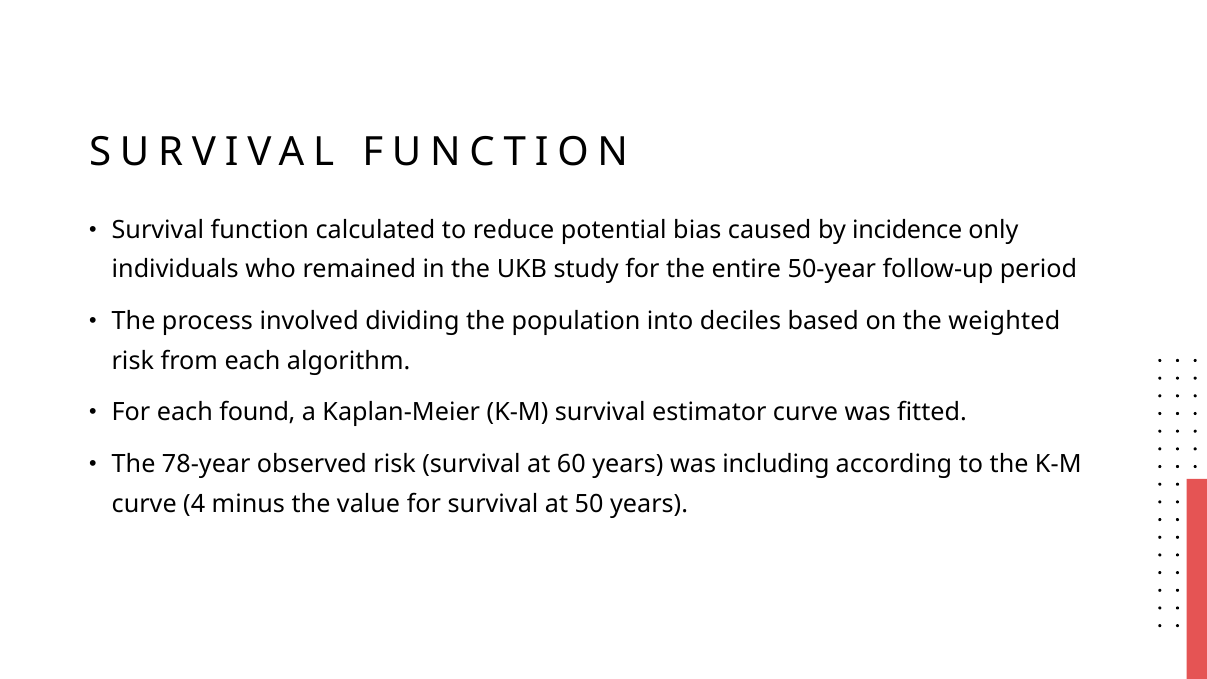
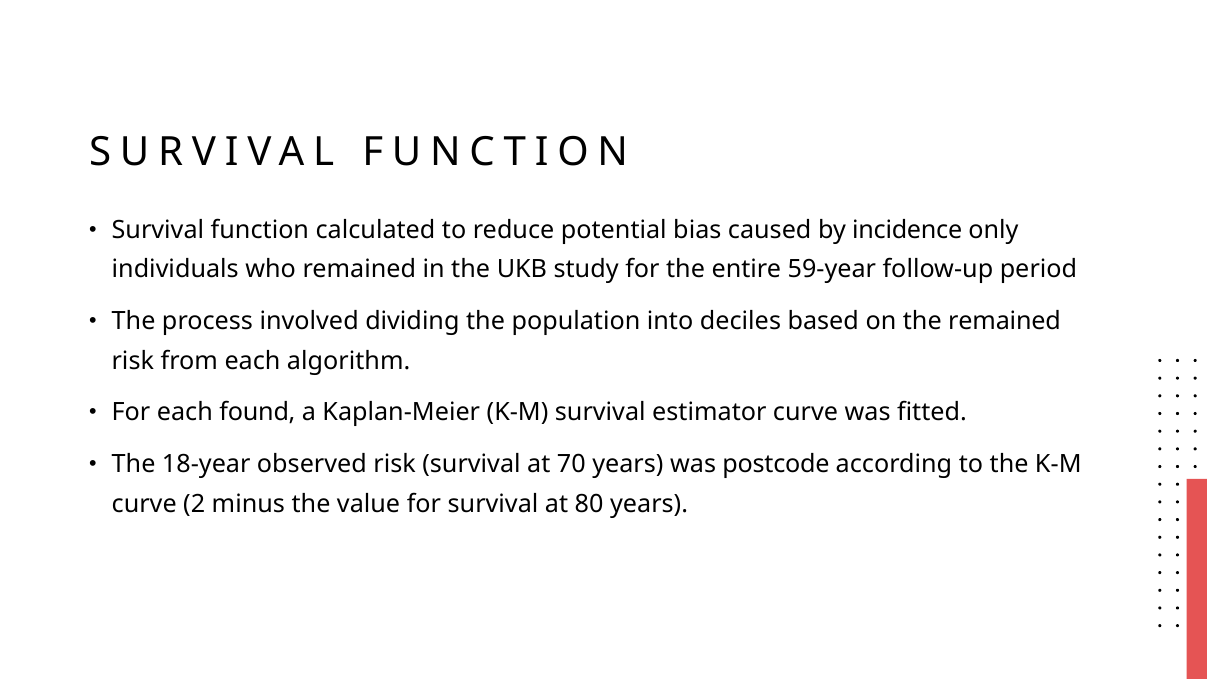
50-year: 50-year -> 59-year (832, 270)
the weighted: weighted -> remained (1005, 322)
78-year: 78-year -> 18-year (206, 464)
60: 60 -> 70 (571, 464)
including: including -> postcode (776, 464)
4: 4 -> 2 (194, 504)
50: 50 -> 80 (589, 504)
